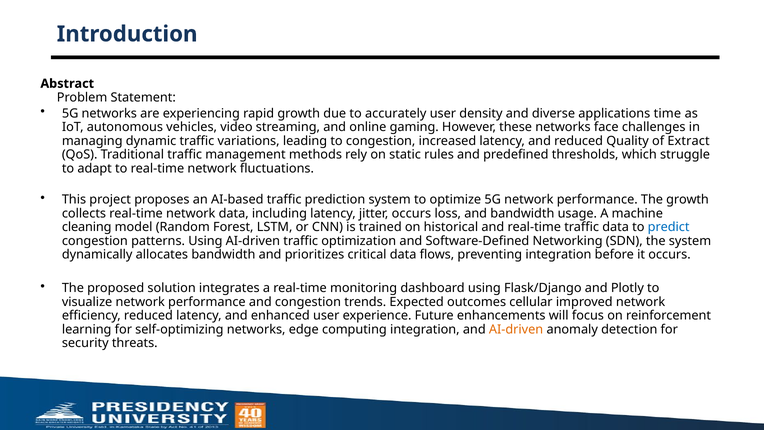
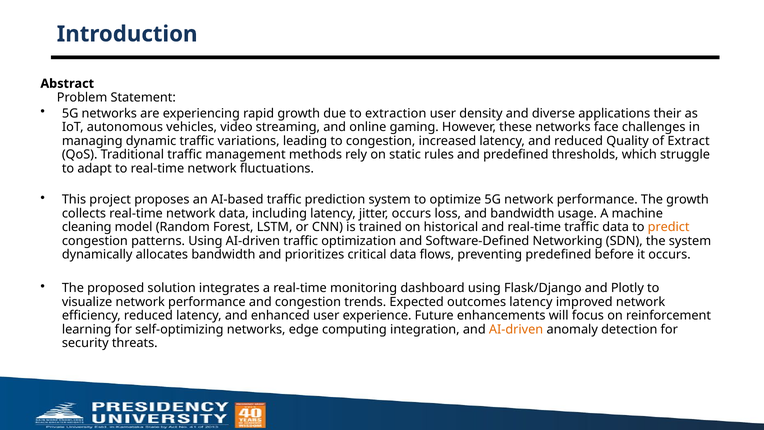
accurately: accurately -> extraction (396, 113)
time: time -> their (667, 113)
predict colour: blue -> orange (669, 227)
preventing integration: integration -> predefined (558, 255)
outcomes cellular: cellular -> latency (531, 302)
